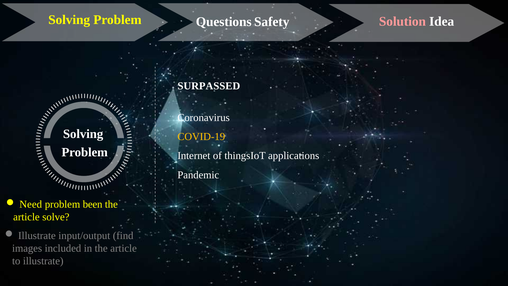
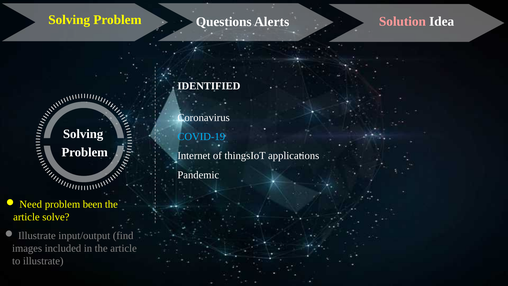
Safety: Safety -> Alerts (272, 22)
SURPASSED: SURPASSED -> IDENTIFIED (209, 86)
COVID-19 colour: yellow -> light blue (201, 137)
